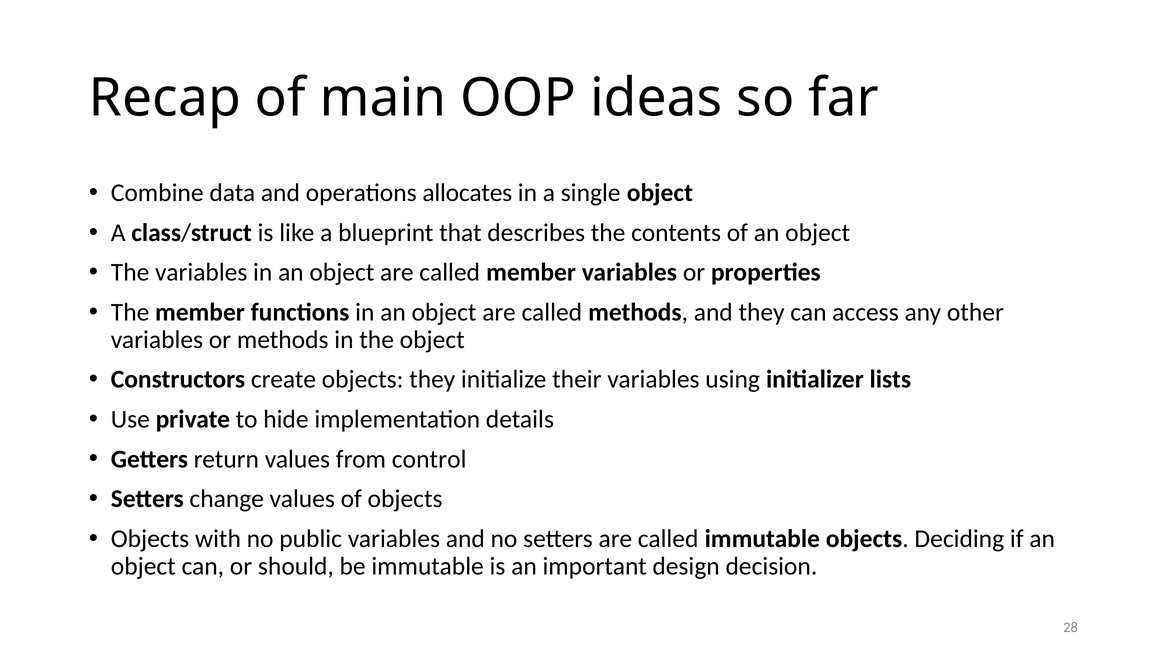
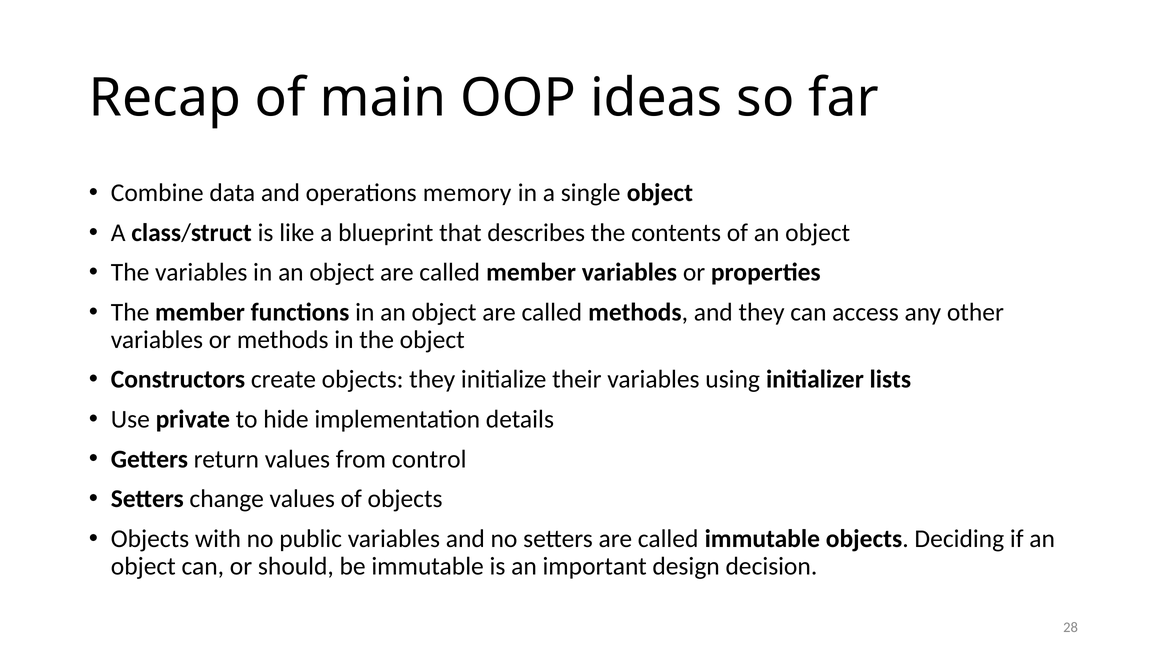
allocates: allocates -> memory (467, 193)
